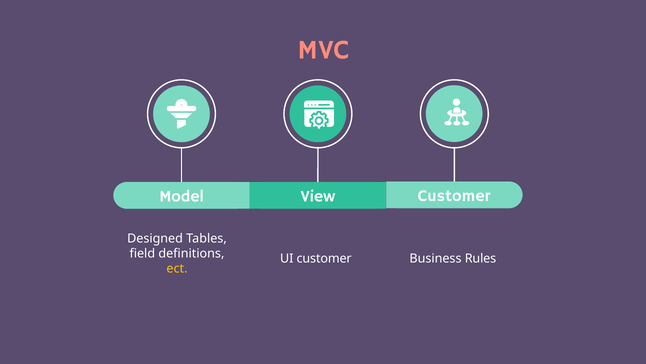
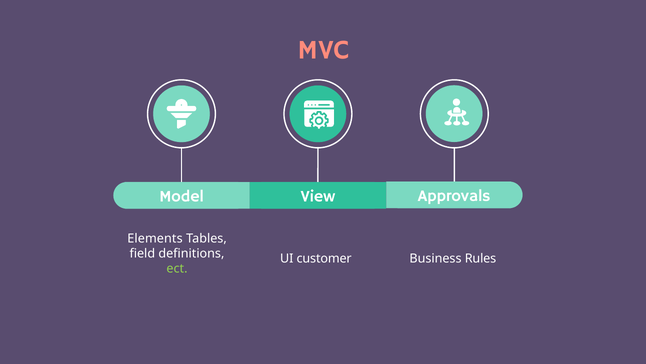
Model Customer: Customer -> Approvals (454, 196)
Designed: Designed -> Elements (155, 238)
ect colour: yellow -> light green (177, 268)
